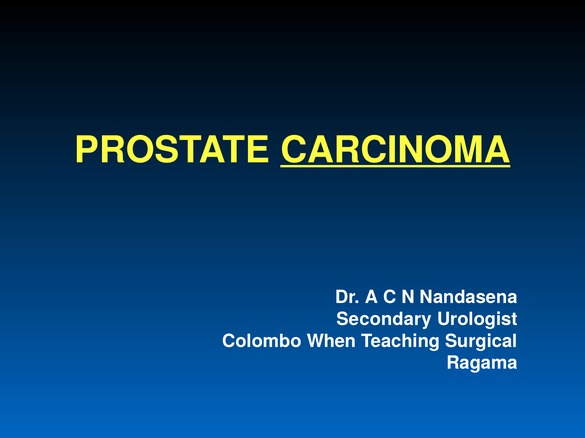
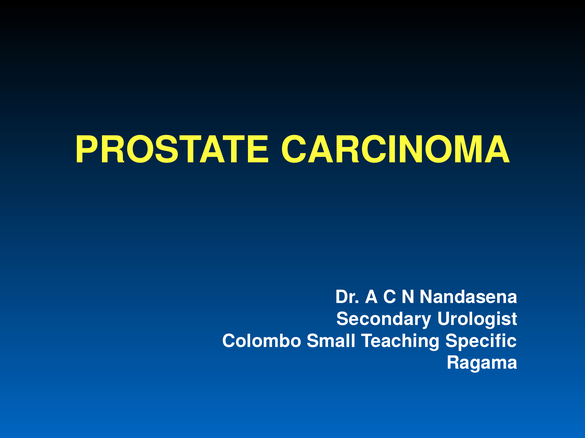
CARCINOMA underline: present -> none (395, 151)
When: When -> Small (331, 342)
Surgical: Surgical -> Specific (481, 342)
